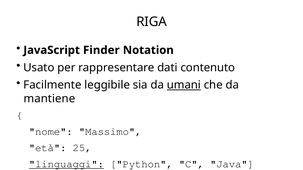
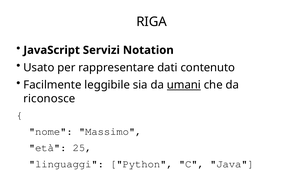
Finder: Finder -> Servizi (101, 50)
mantiene: mantiene -> riconosce (49, 99)
linguaggi underline: present -> none (66, 164)
